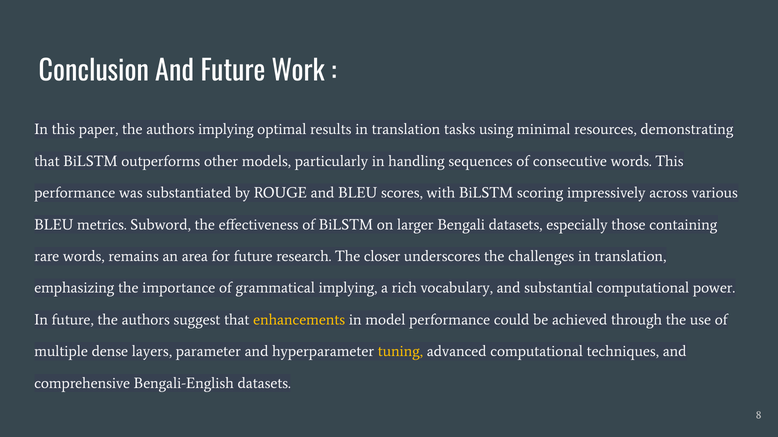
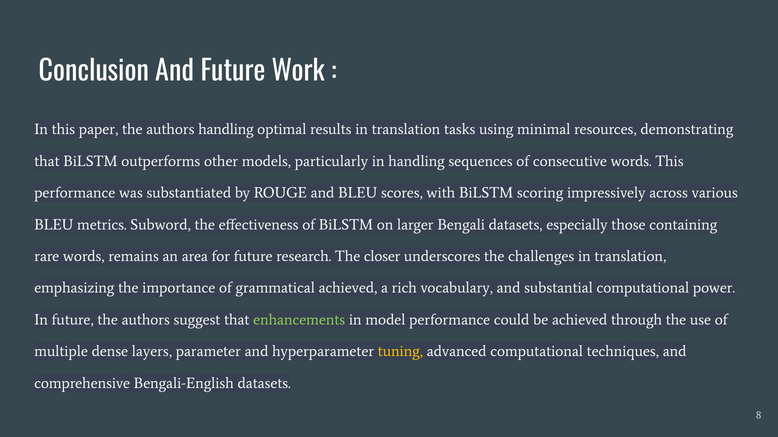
authors implying: implying -> handling (226, 130)
grammatical implying: implying -> achieved (348, 288)
enhancements colour: yellow -> light green (299, 320)
